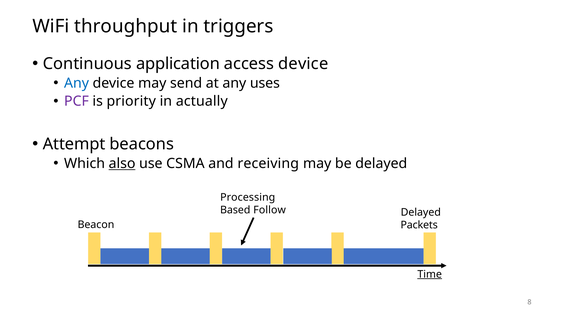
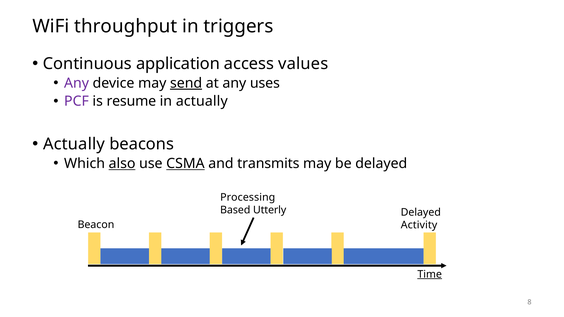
access device: device -> values (303, 64)
Any colour: blue -> purple (77, 83)
send underline: none -> present (186, 83)
priority: priority -> resume (131, 101)
Attempt: Attempt -> Actually (74, 144)
CSMA underline: none -> present (185, 164)
receiving: receiving -> transmits (268, 164)
Follow: Follow -> Utterly (270, 210)
Packets: Packets -> Activity (419, 225)
